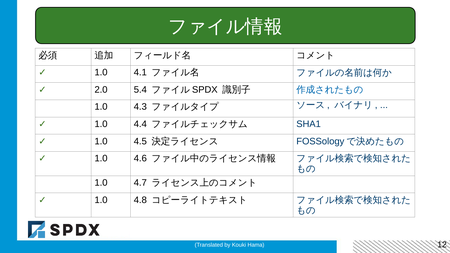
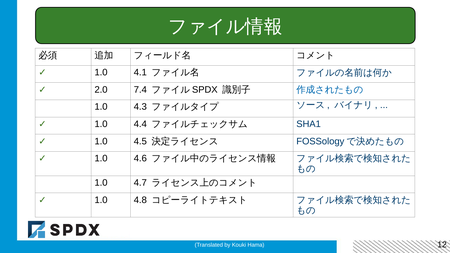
5.4: 5.4 -> 7.4 (140, 90)
